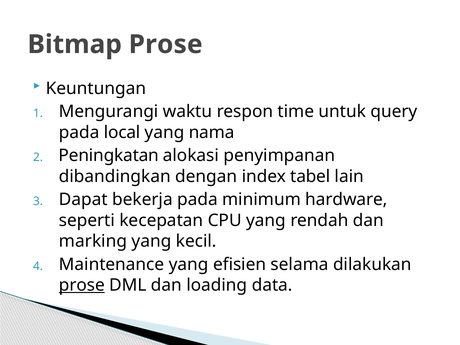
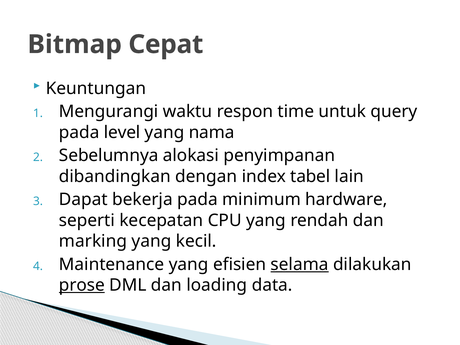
Bitmap Prose: Prose -> Cepat (166, 44)
local: local -> level (122, 132)
Peningkatan: Peningkatan -> Sebelumnya (109, 156)
selama underline: none -> present (300, 264)
